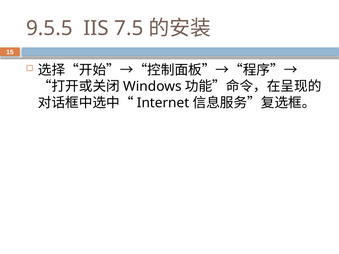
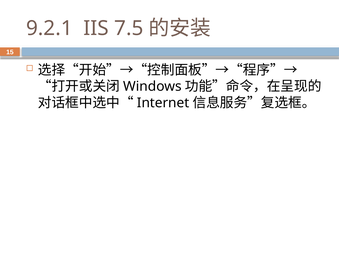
9.5.5: 9.5.5 -> 9.2.1 (49, 28)
